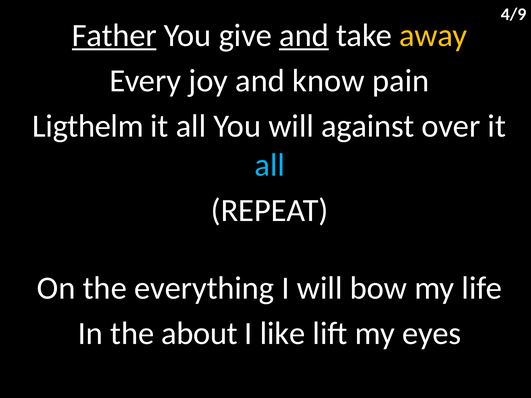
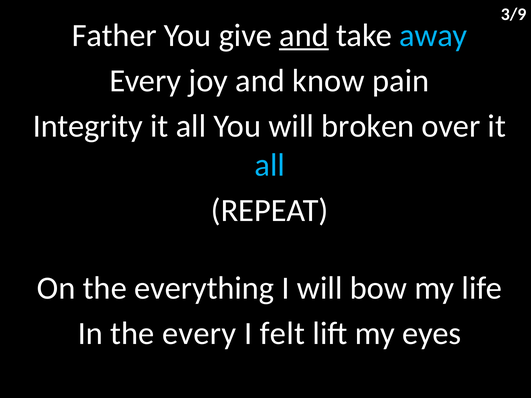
4/9: 4/9 -> 3/9 (514, 14)
Father underline: present -> none (114, 35)
away colour: yellow -> light blue (433, 35)
Ligthelm: Ligthelm -> Integrity (88, 126)
against: against -> broken (368, 126)
the about: about -> every (199, 334)
like: like -> felt (282, 334)
